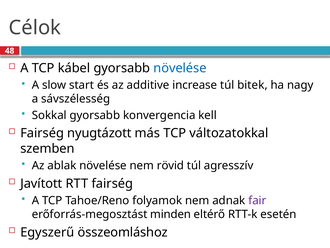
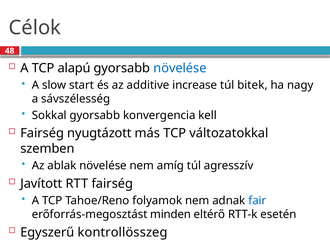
kábel: kábel -> alapú (74, 68)
rövid: rövid -> amíg (170, 165)
fair colour: purple -> blue (257, 200)
összeomláshoz: összeomláshoz -> kontrollösszeg (123, 232)
